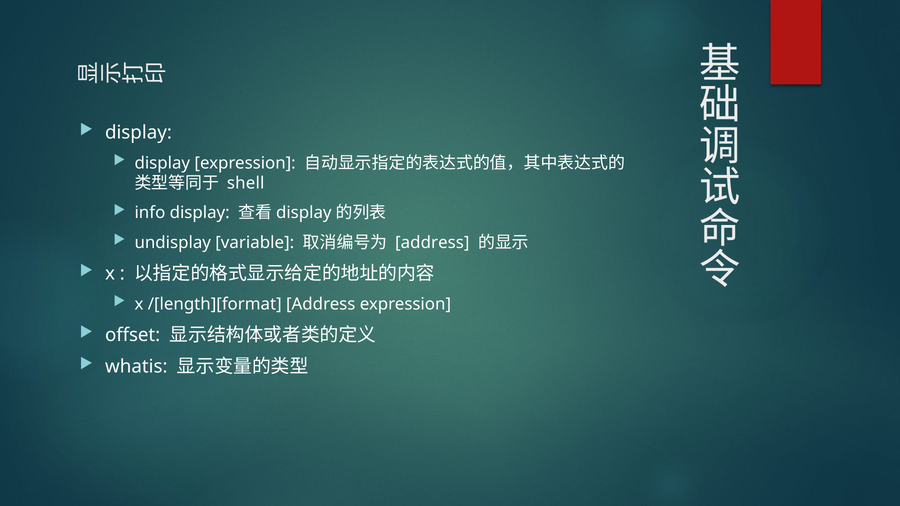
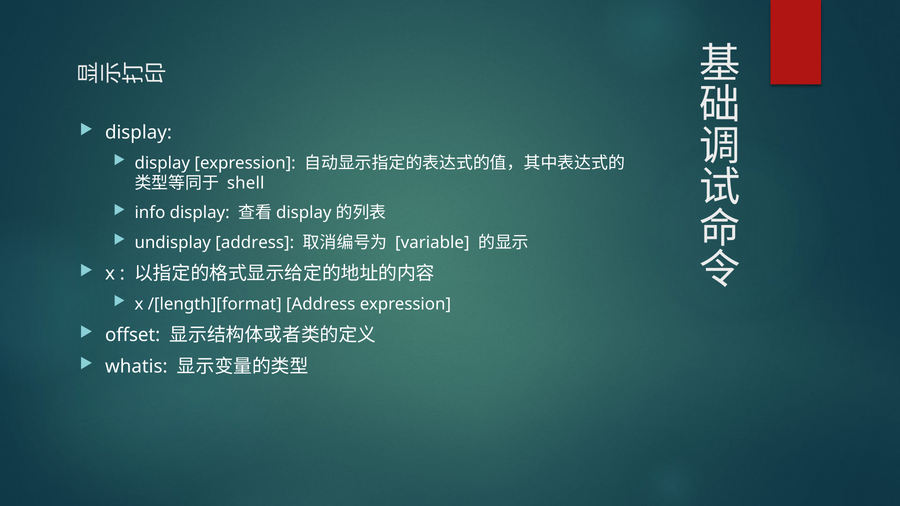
undisplay variable: variable -> address (255, 243)
address: address -> variable (432, 243)
